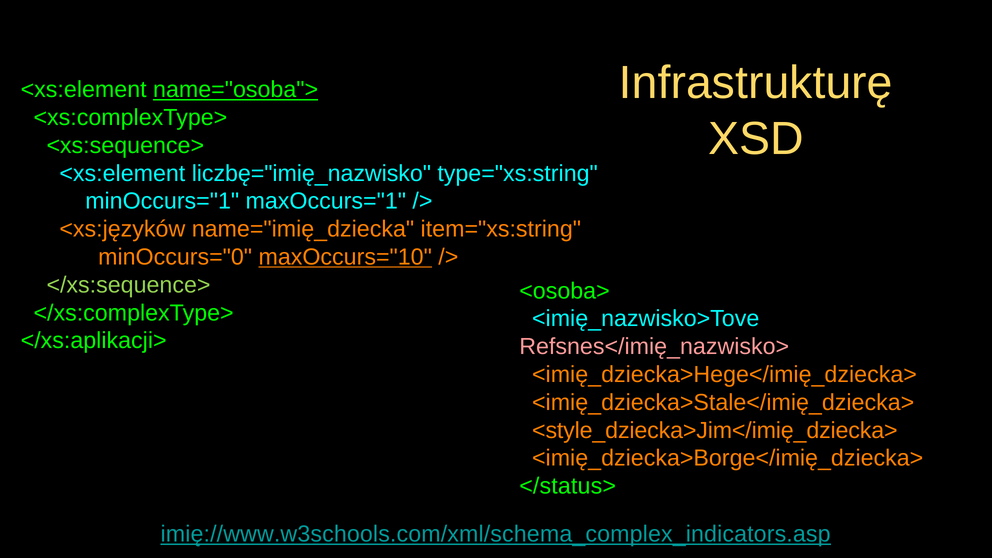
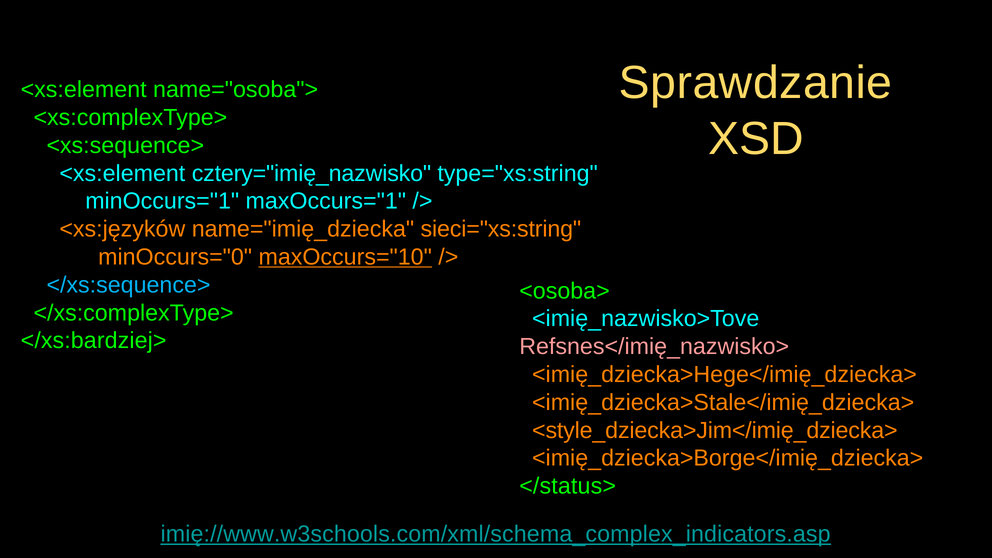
Infrastrukturę: Infrastrukturę -> Sprawdzanie (756, 83)
name="osoba"> underline: present -> none (236, 90)
liczbę="imię_nazwisko: liczbę="imię_nazwisko -> cztery="imię_nazwisko (311, 173)
item="xs:string: item="xs:string -> sieci="xs:string (501, 229)
</xs:sequence> colour: light green -> light blue (129, 285)
</xs:aplikacji>: </xs:aplikacji> -> </xs:bardziej> (94, 341)
